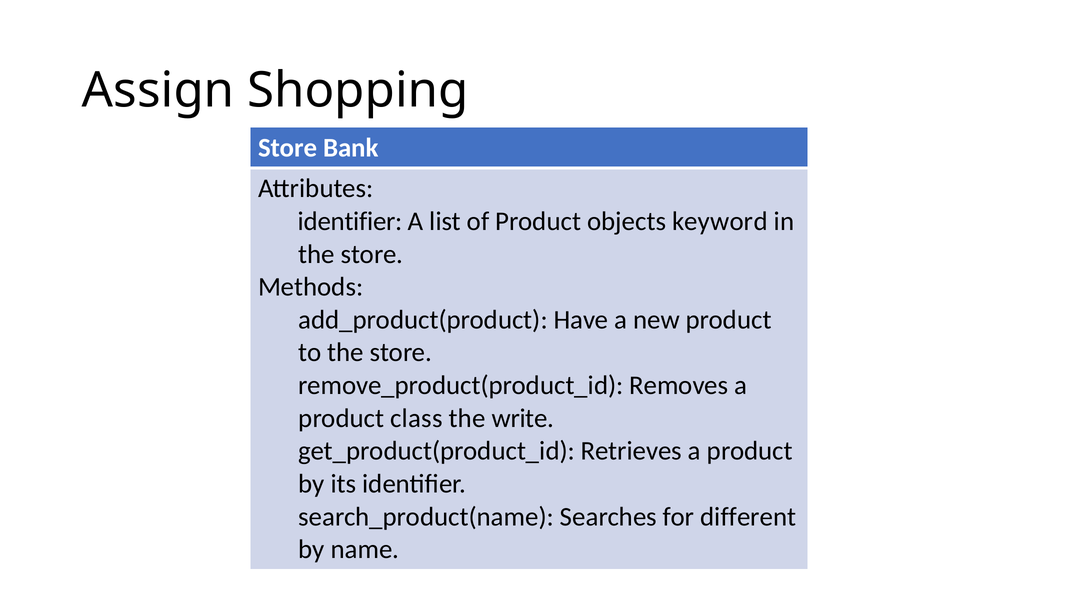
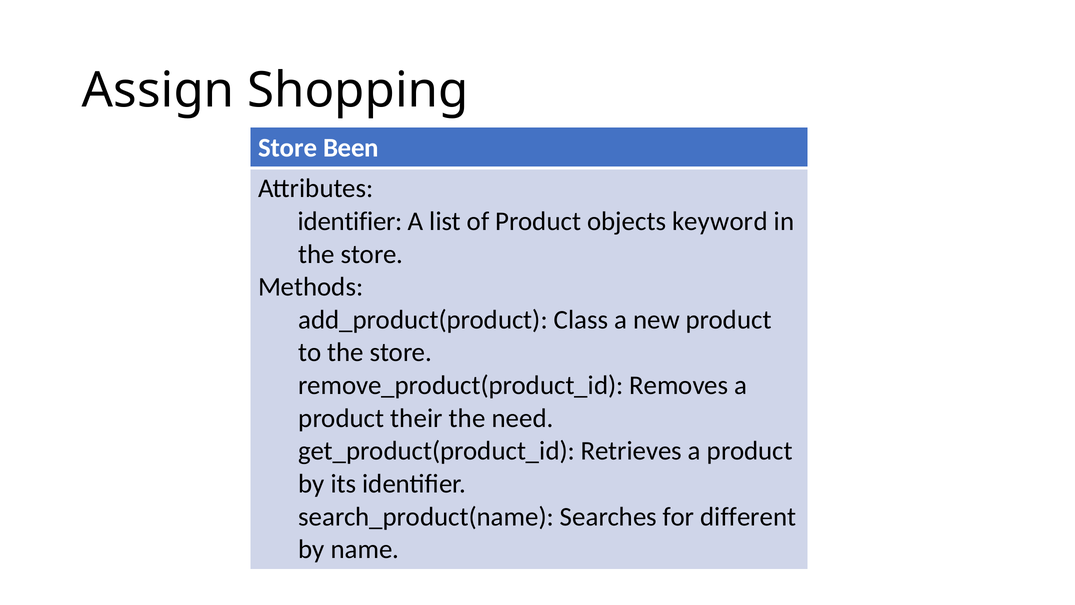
Bank: Bank -> Been (351, 148)
Have: Have -> Class (581, 320)
class: class -> their (416, 418)
write: write -> need (523, 418)
